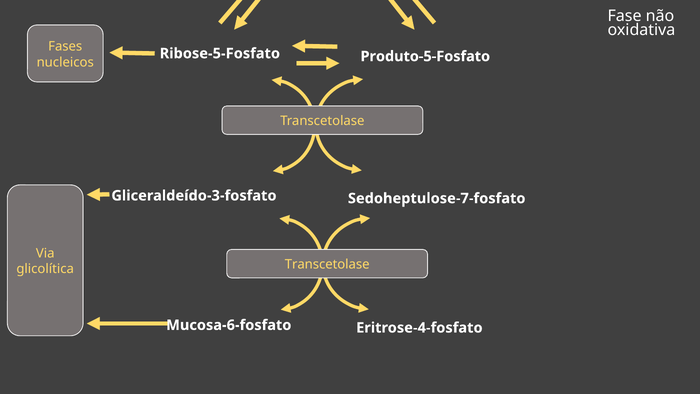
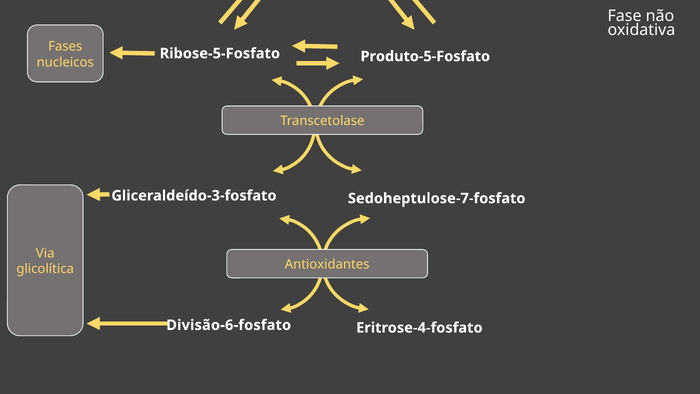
Transcetolase: Transcetolase -> Antioxidantes (327, 264)
Mucosa-6-fosfato: Mucosa-6-fosfato -> Divisão-6-fosfato (229, 325)
